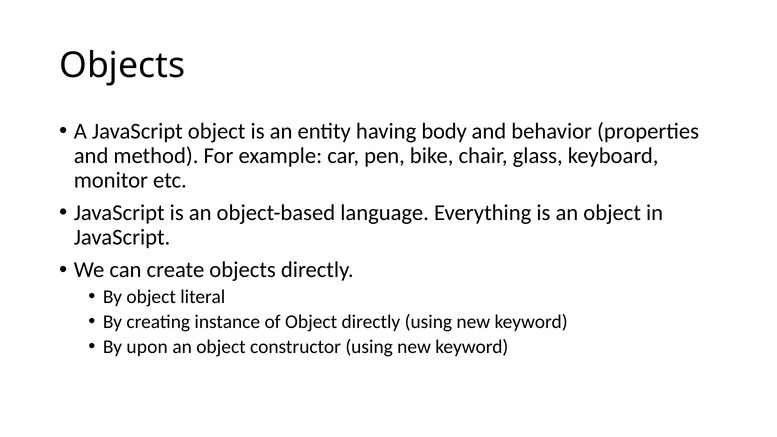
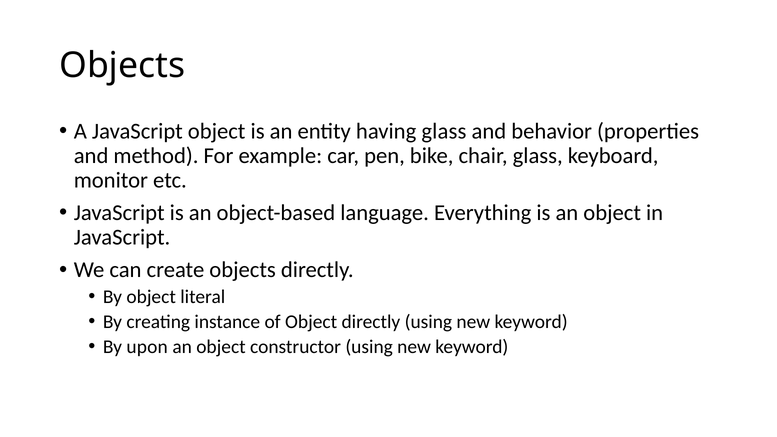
having body: body -> glass (444, 131)
